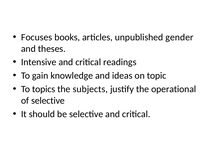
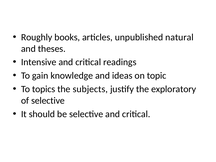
Focuses: Focuses -> Roughly (37, 37)
gender: gender -> natural (179, 37)
operational: operational -> exploratory (174, 89)
